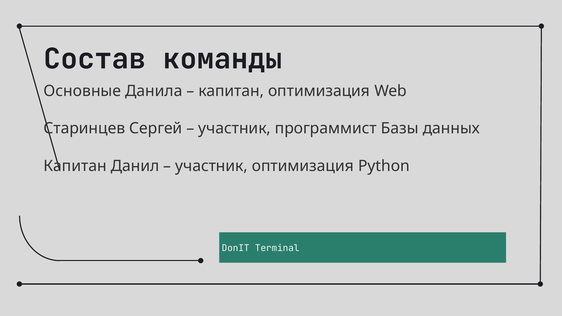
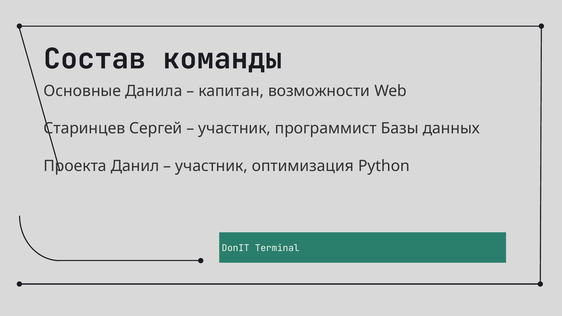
капитан оптимизация: оптимизация -> возможности (319, 91)
Капитан: Капитан -> Проекта (75, 166)
